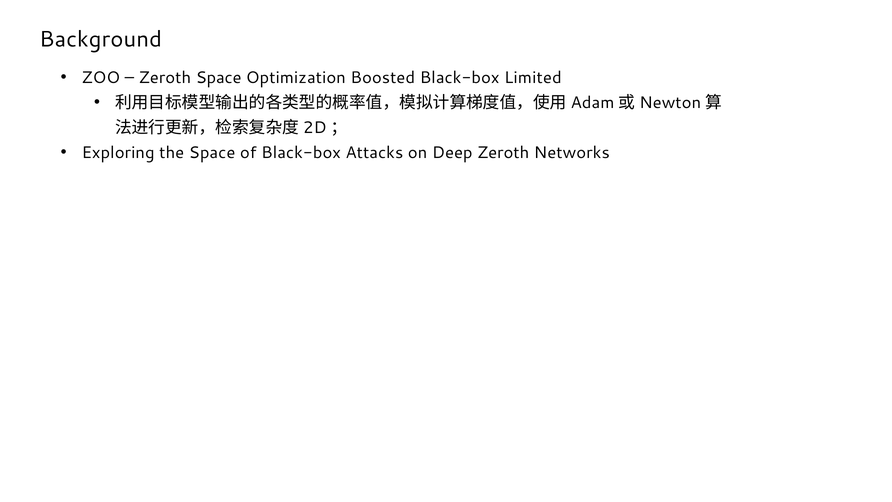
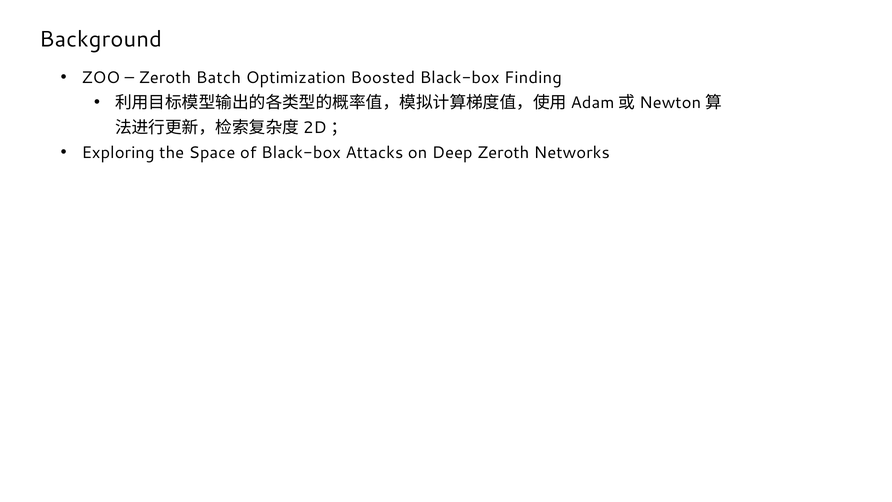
Zeroth Space: Space -> Batch (218, 78)
Limited: Limited -> Finding (533, 78)
